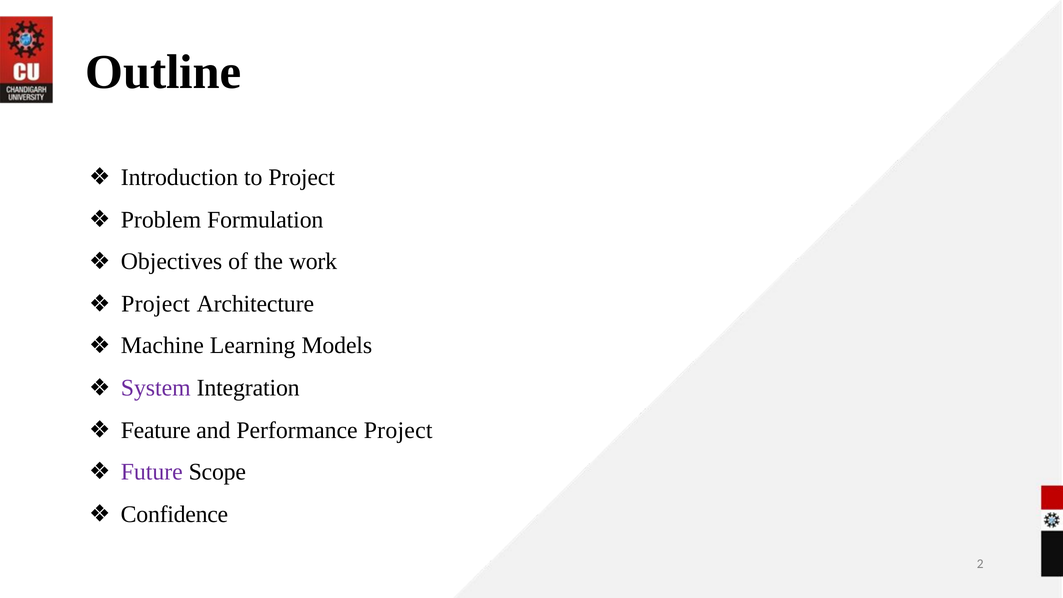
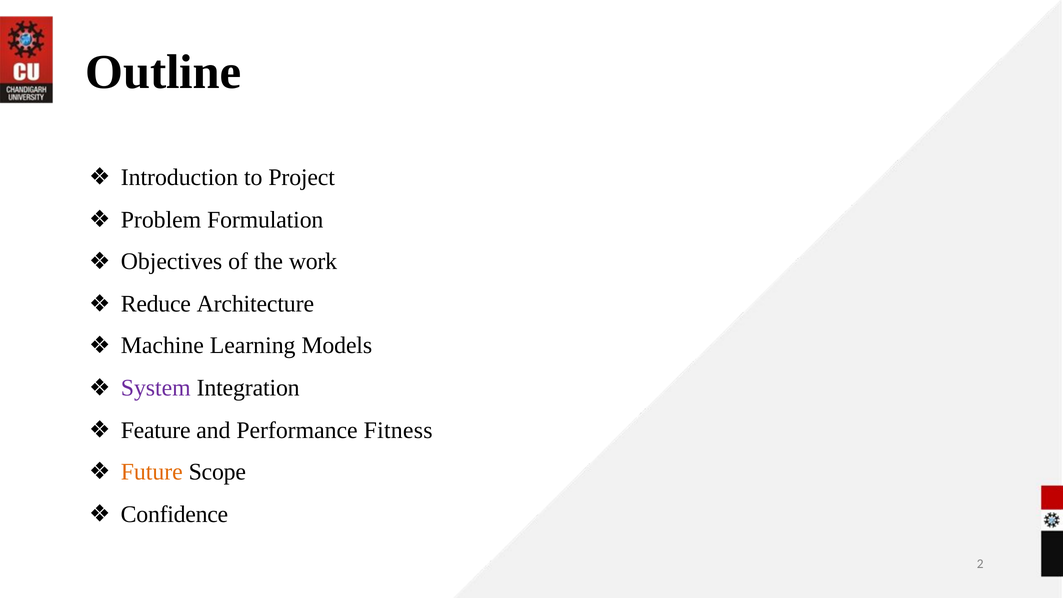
Project: Project -> Reduce (156, 304)
Performance Project: Project -> Fitness (398, 430)
Future colour: purple -> orange (152, 472)
